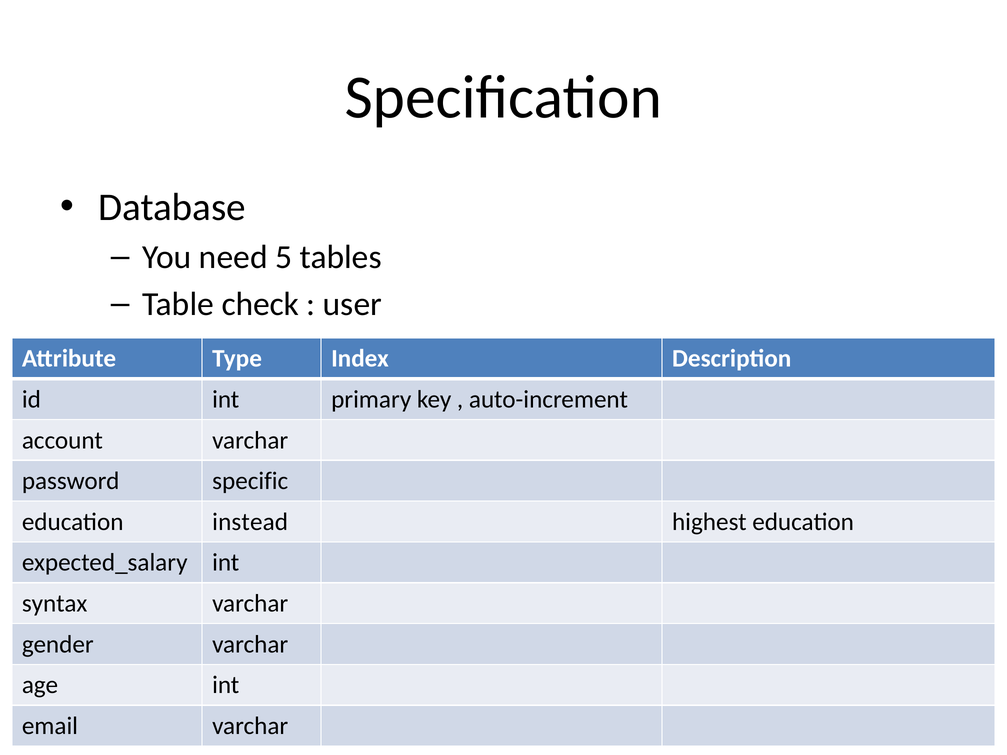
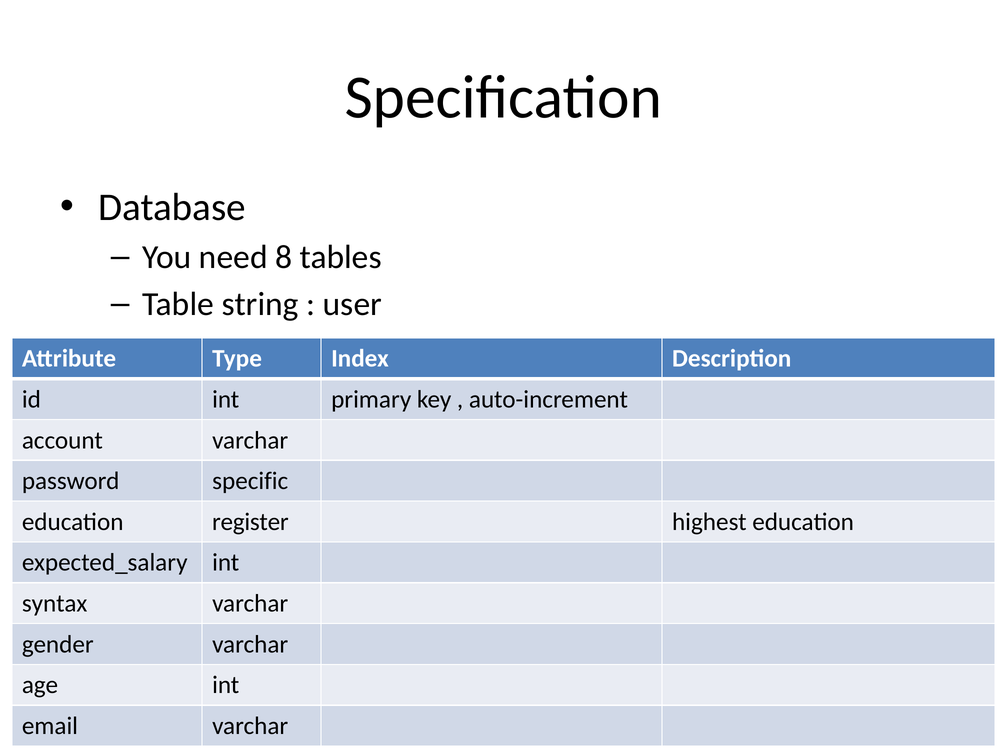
5: 5 -> 8 (284, 257)
check: check -> string (260, 304)
instead: instead -> register (250, 522)
